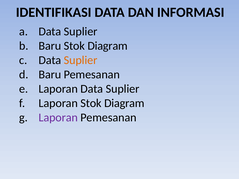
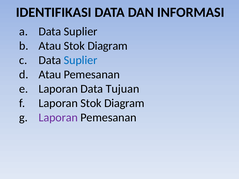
Baru: Baru -> Atau (50, 46)
Suplier colour: orange -> blue (81, 60)
Baru: Baru -> Atau (50, 75)
Laporan Data Suplier: Suplier -> Tujuan (123, 89)
